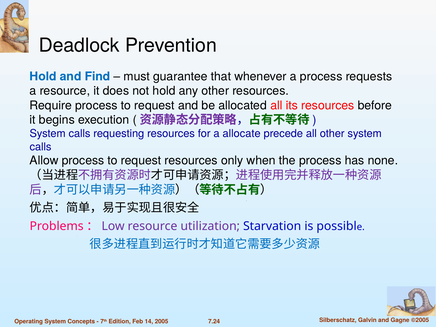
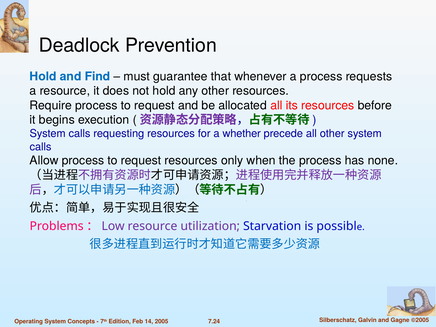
allocate: allocate -> whether (242, 134)
